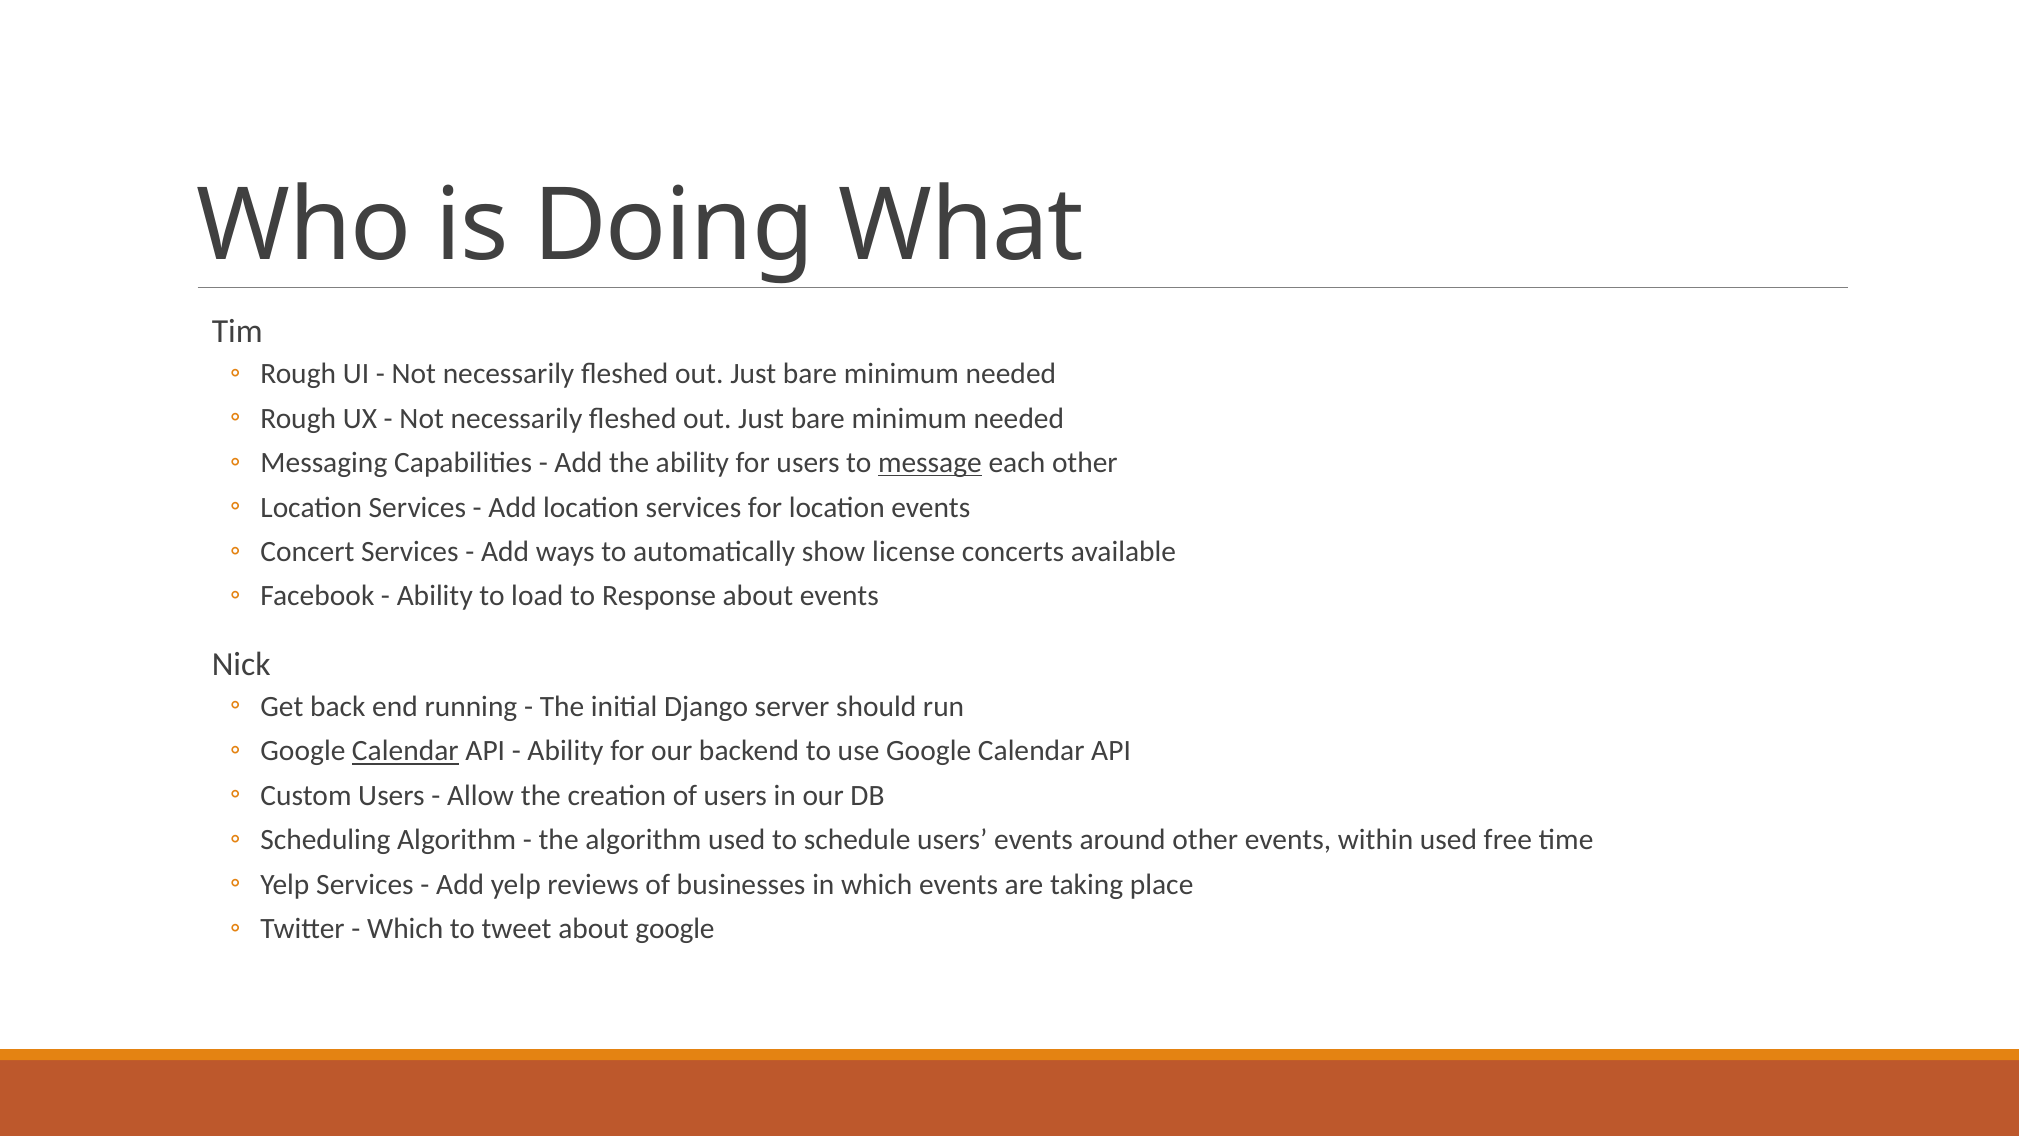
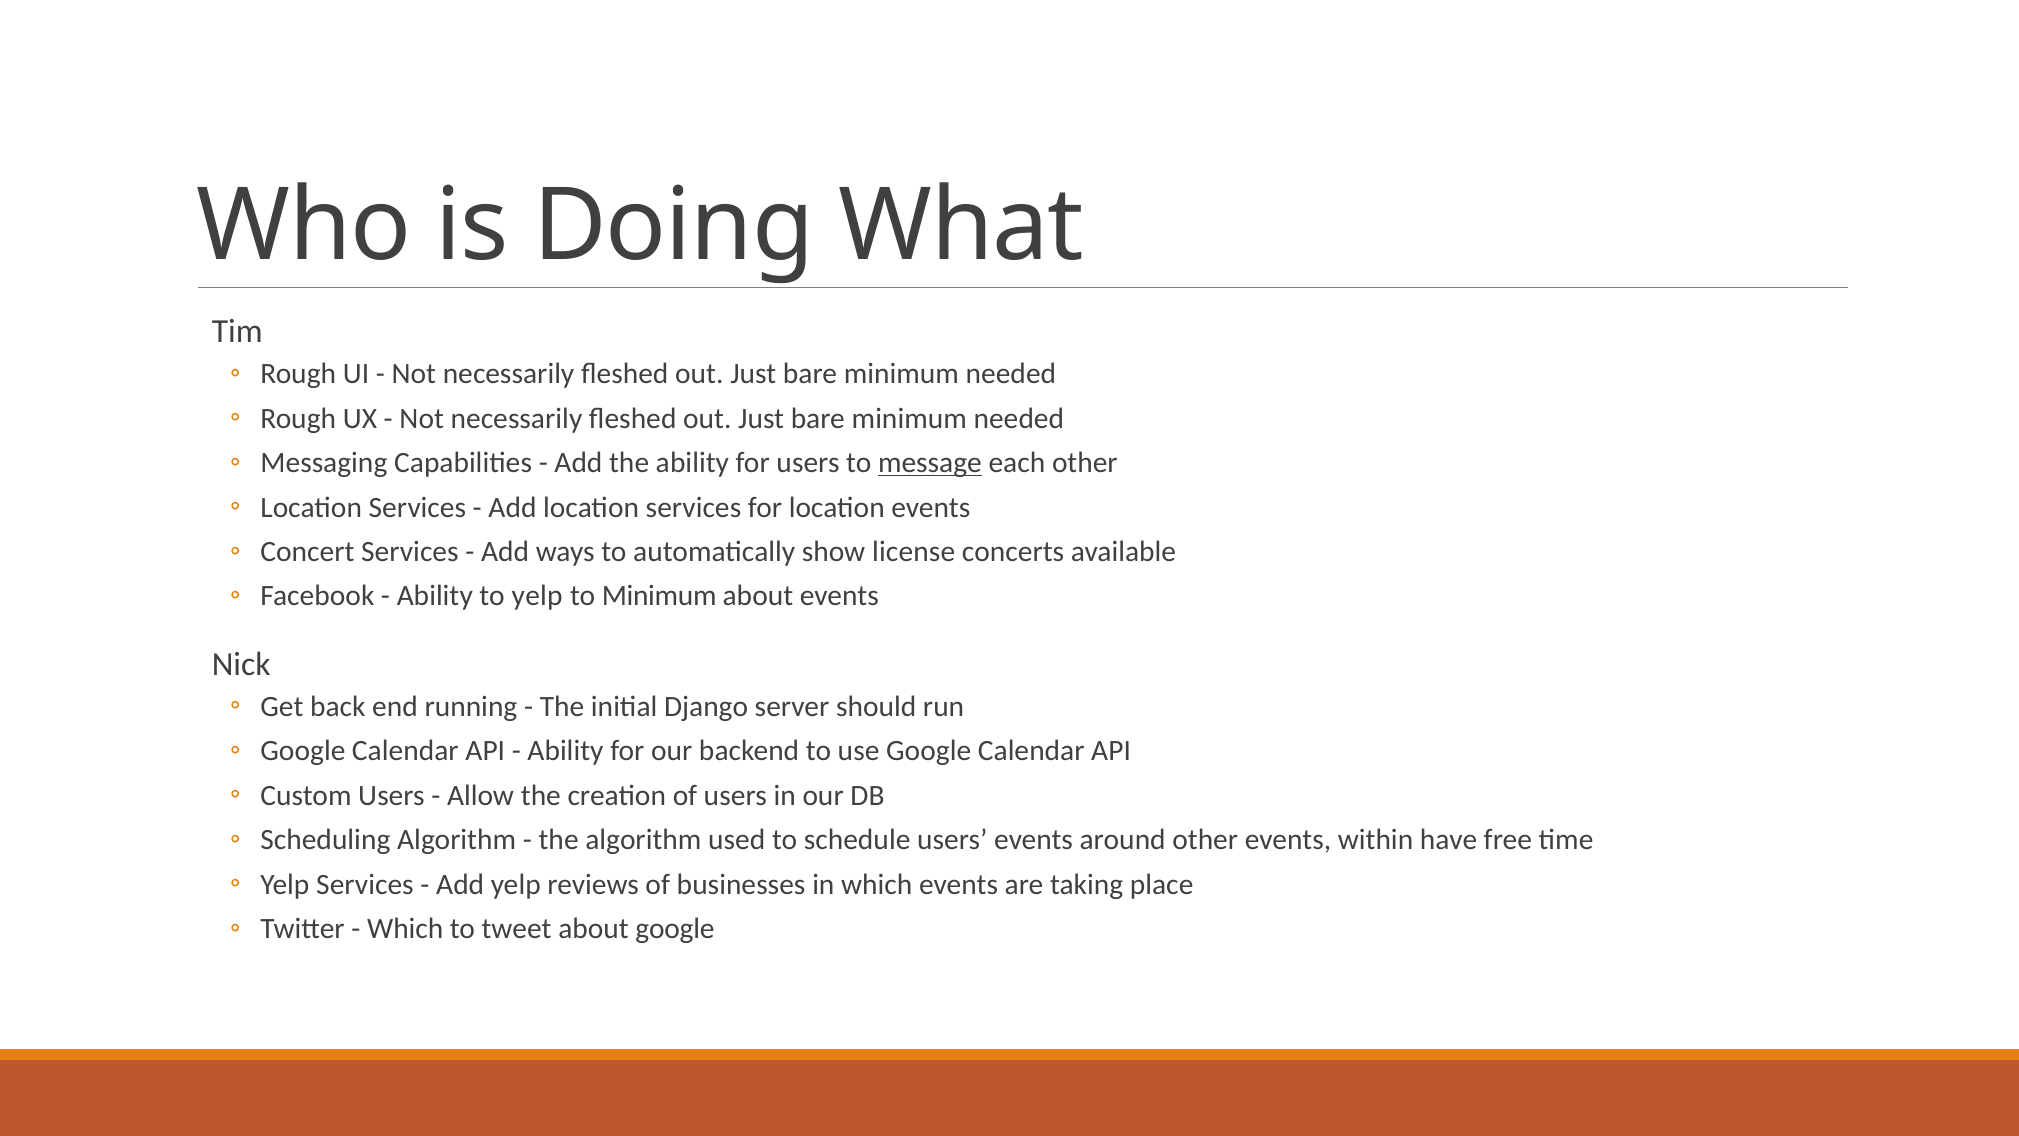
to load: load -> yelp (537, 596)
to Response: Response -> Minimum (659, 596)
Calendar underline: present -> none (405, 751)
within used: used -> have (1449, 840)
